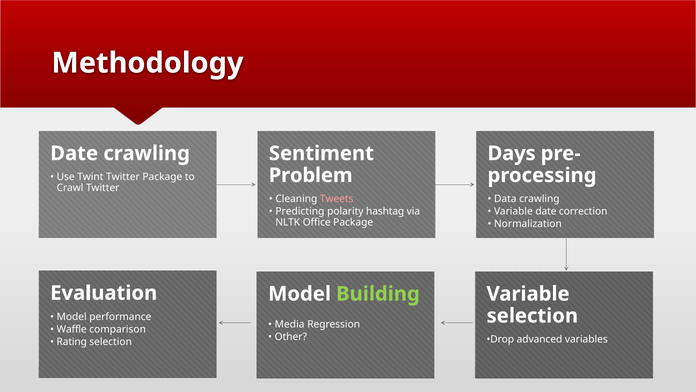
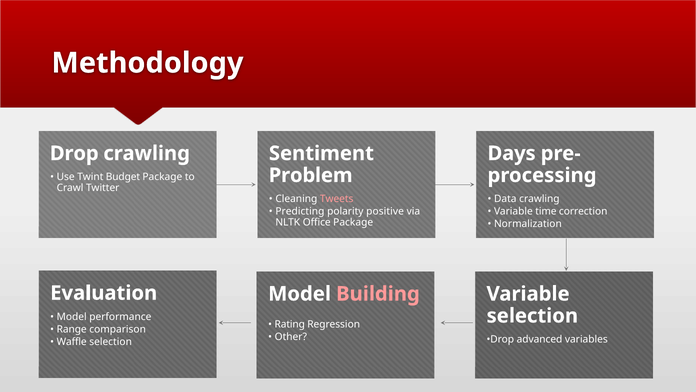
Date: Date -> Drop (74, 153)
Twint Twitter: Twitter -> Budget (123, 177)
hashtag: hashtag -> positive (385, 211)
Variable date: date -> time (546, 211)
Building colour: light green -> pink (378, 294)
Media: Media -> Rating (290, 324)
Waffle: Waffle -> Range (72, 329)
Rating: Rating -> Waffle (72, 341)
